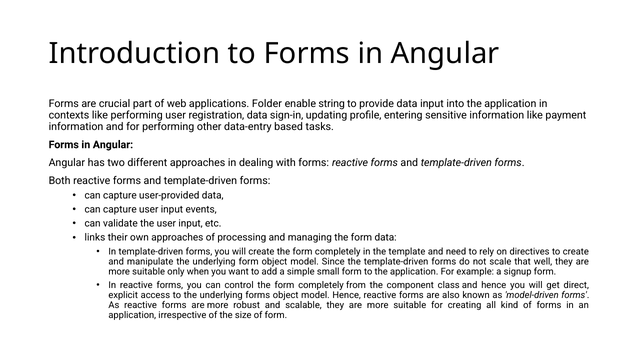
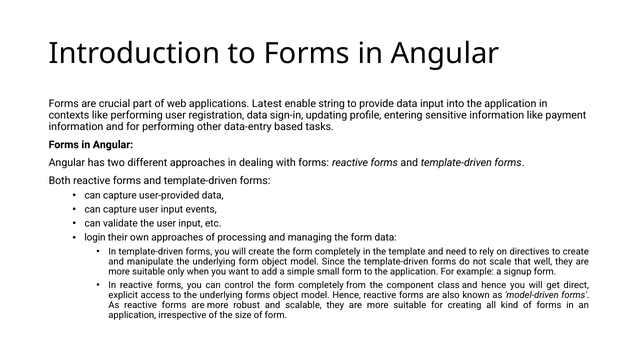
Folder: Folder -> Latest (267, 104)
links: links -> login (95, 238)
